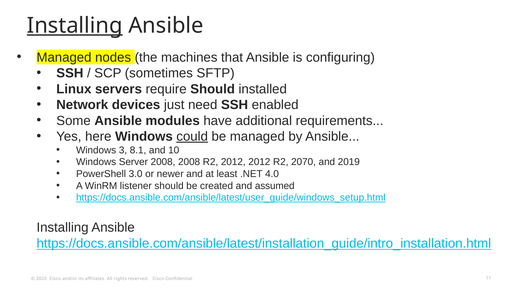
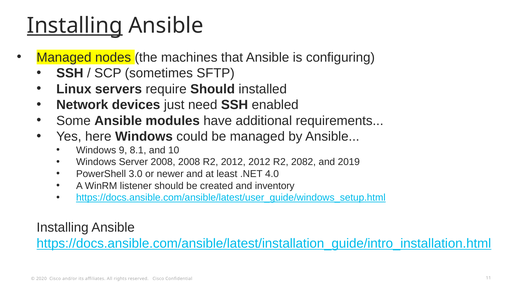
could underline: present -> none (192, 136)
3: 3 -> 9 (123, 150)
2070: 2070 -> 2082 (304, 162)
assumed: assumed -> inventory (275, 185)
